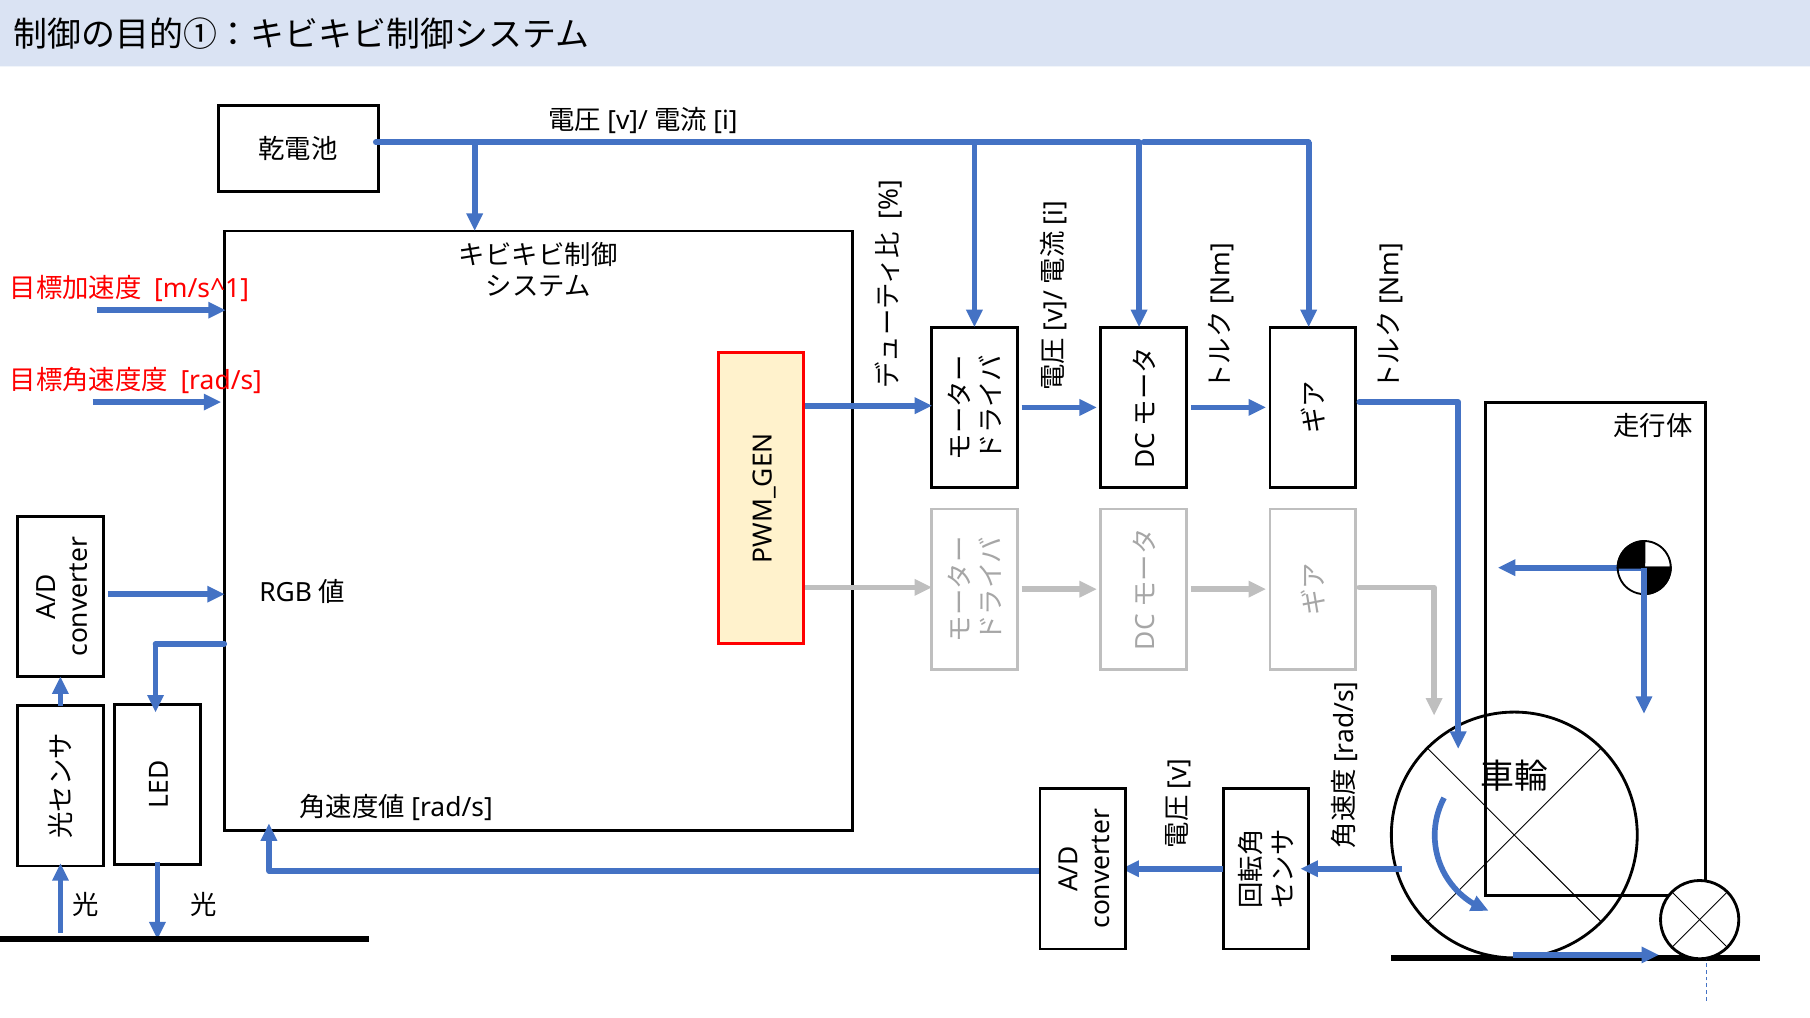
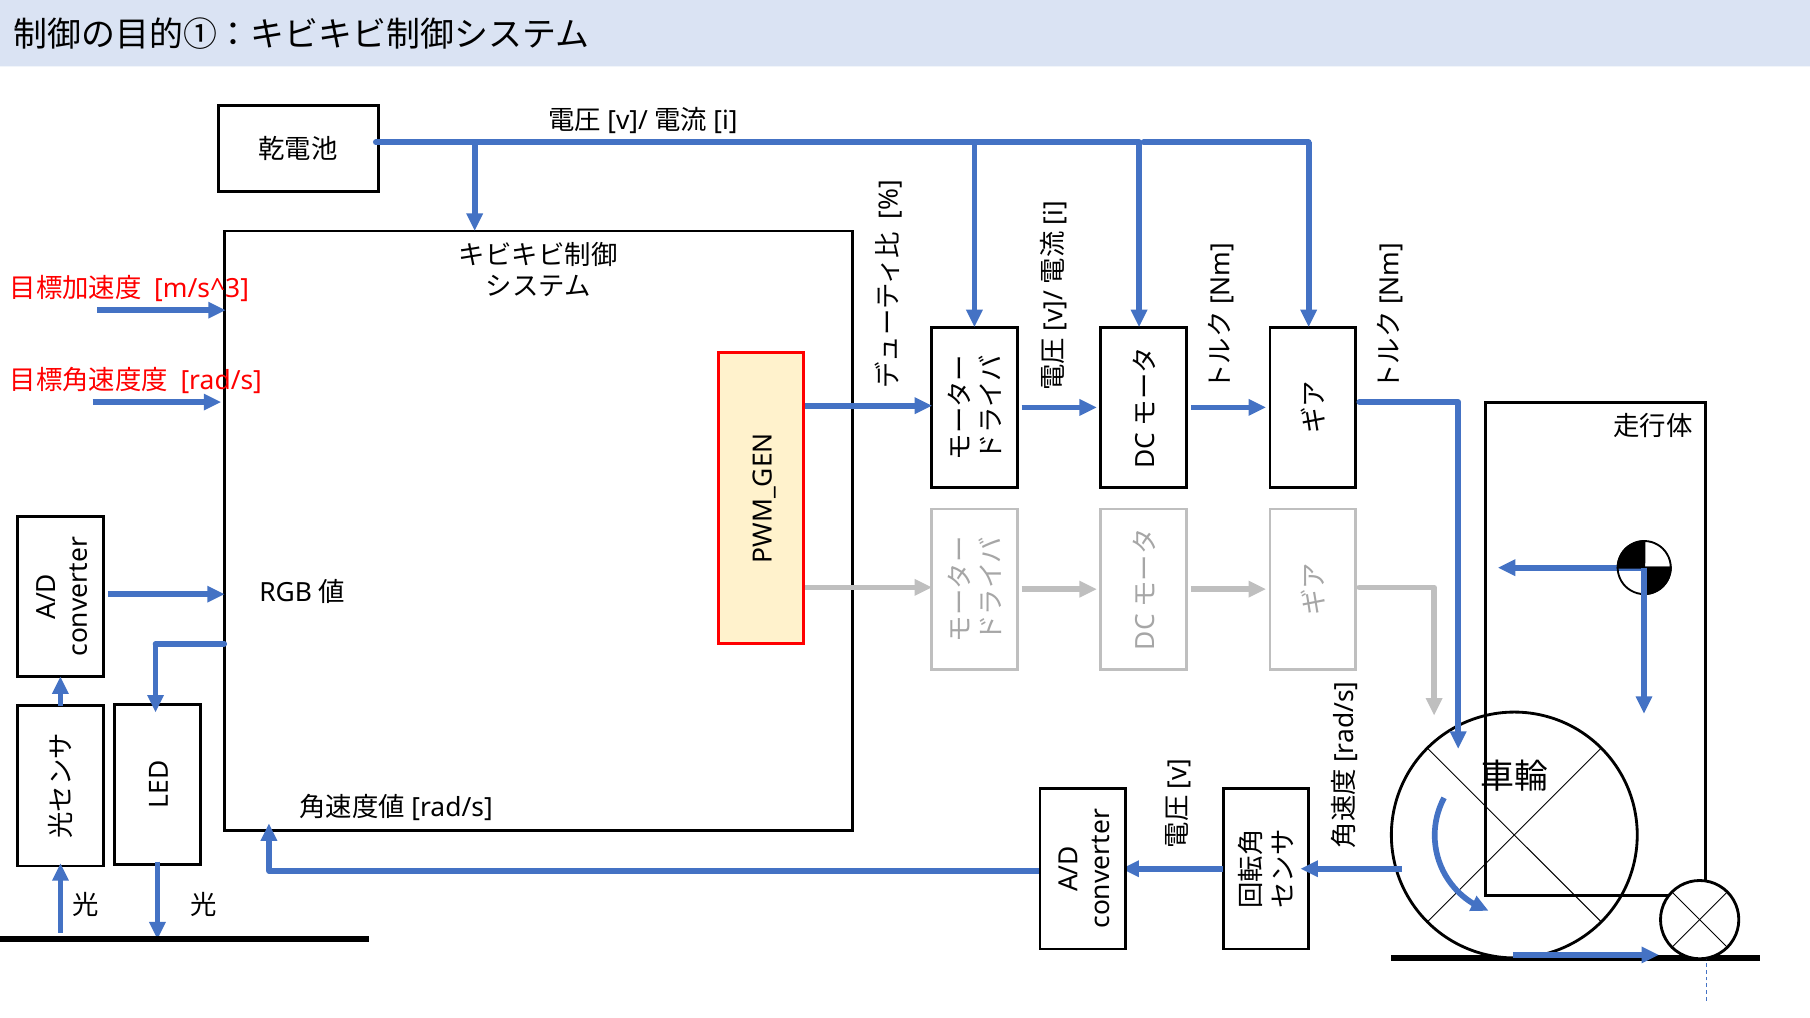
m/s^1: m/s^1 -> m/s^3 (202, 289)
